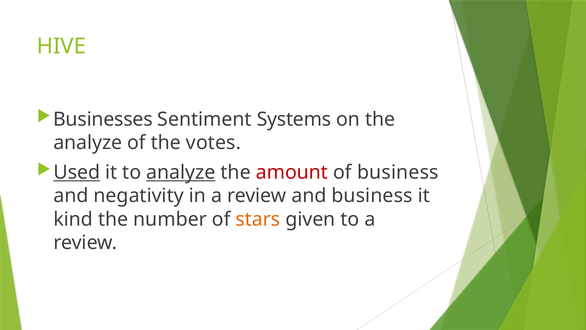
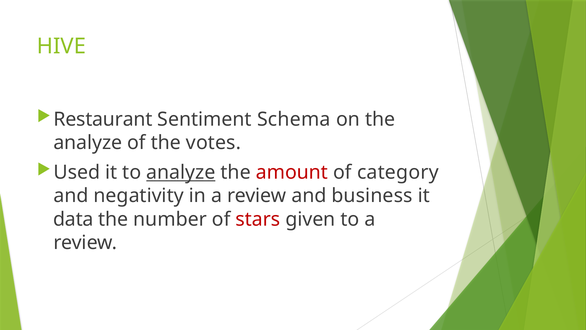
Businesses: Businesses -> Restaurant (103, 119)
Systems: Systems -> Schema (294, 119)
Used underline: present -> none (77, 172)
of business: business -> category (398, 172)
kind: kind -> data (73, 219)
stars colour: orange -> red (258, 219)
